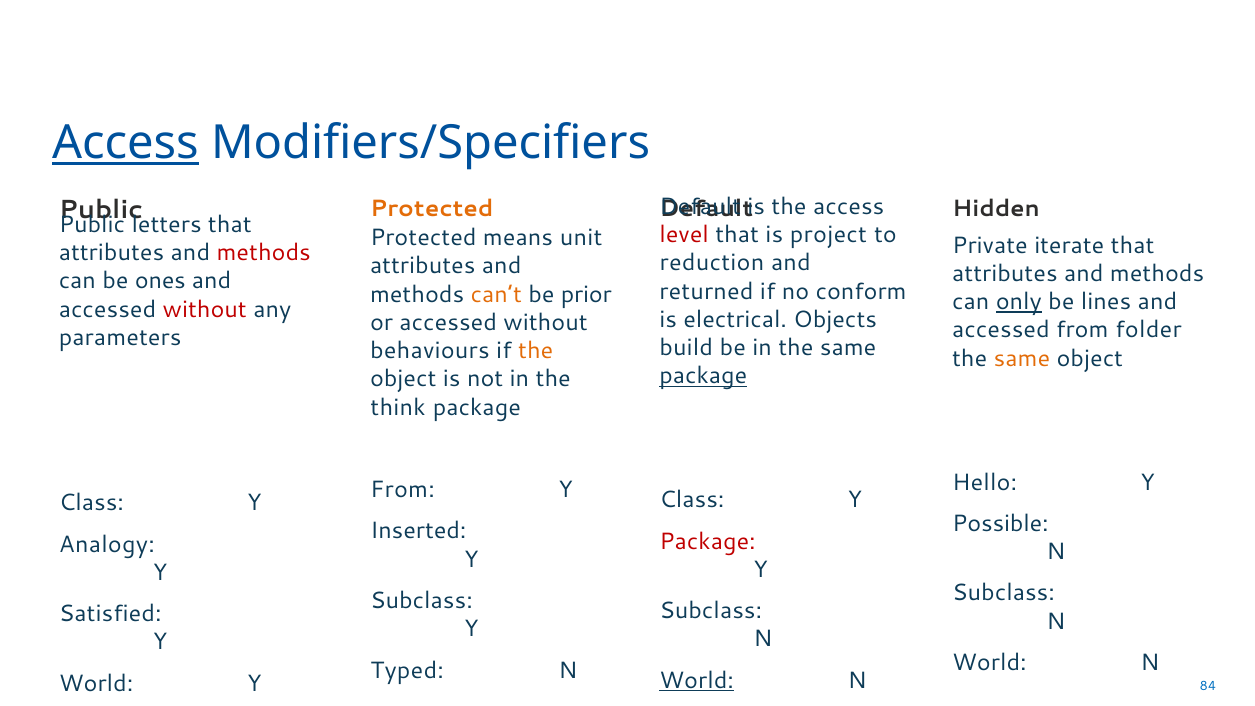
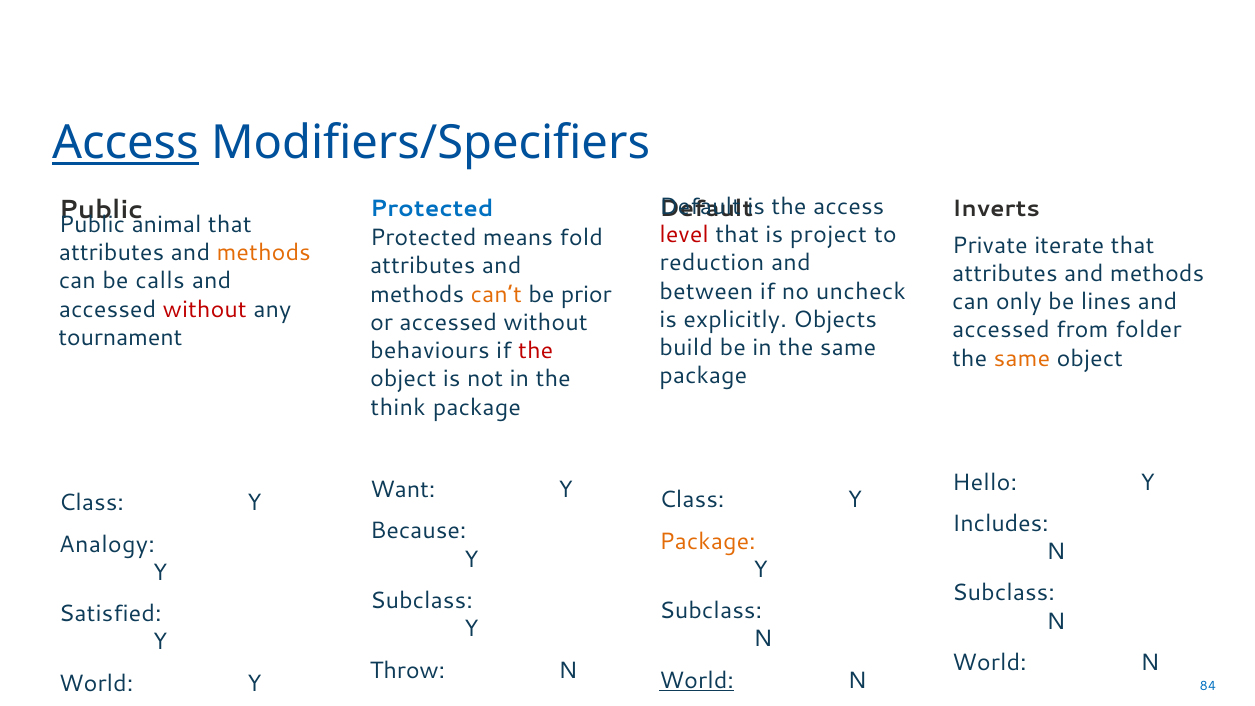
Protected colour: orange -> blue (432, 208)
Hidden: Hidden -> Inverts (996, 208)
letters: letters -> animal (167, 225)
unit: unit -> fold (581, 238)
methods colour: red -> orange (264, 253)
ones: ones -> calls (160, 281)
returned: returned -> between (706, 291)
conform: conform -> uncheck (861, 291)
only underline: present -> none (1019, 302)
electrical: electrical -> explicitly (735, 320)
parameters: parameters -> tournament (120, 338)
the colour: orange -> red (536, 351)
package underline: present -> none (703, 376)
From: From -> Want (403, 490)
Possible: Possible -> Includes (1000, 524)
Inserted: Inserted -> Because (418, 531)
Package colour: red -> orange (708, 541)
Typed: Typed -> Throw (407, 670)
